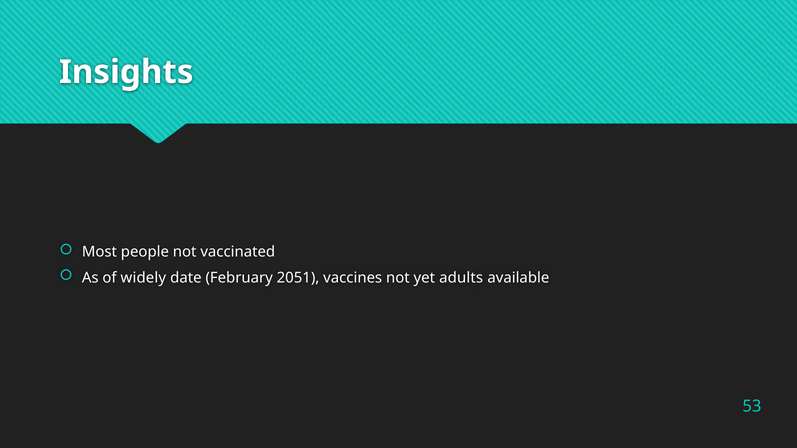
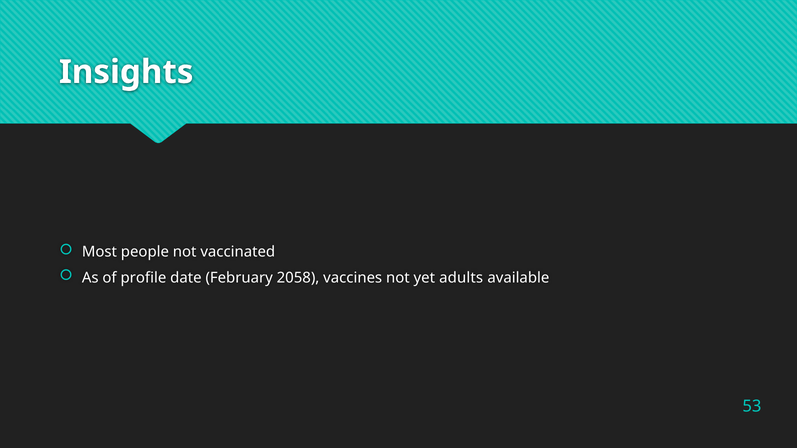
widely: widely -> profile (143, 278)
2051: 2051 -> 2058 (298, 278)
